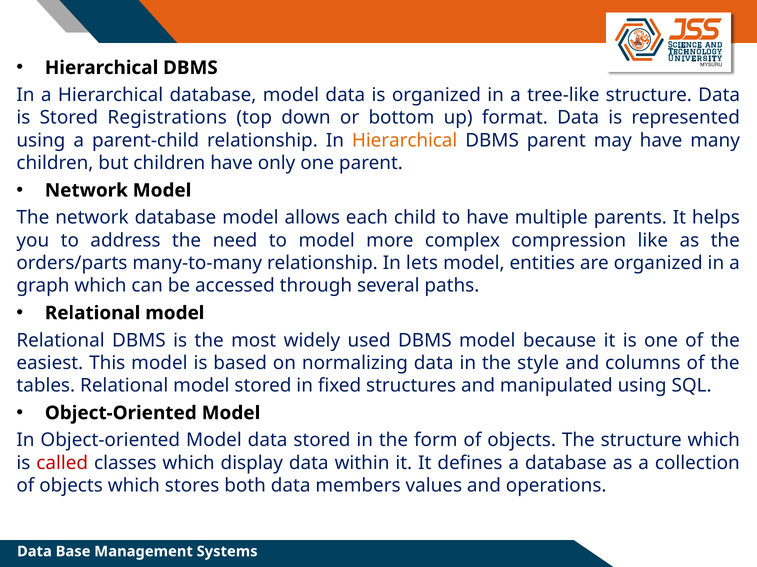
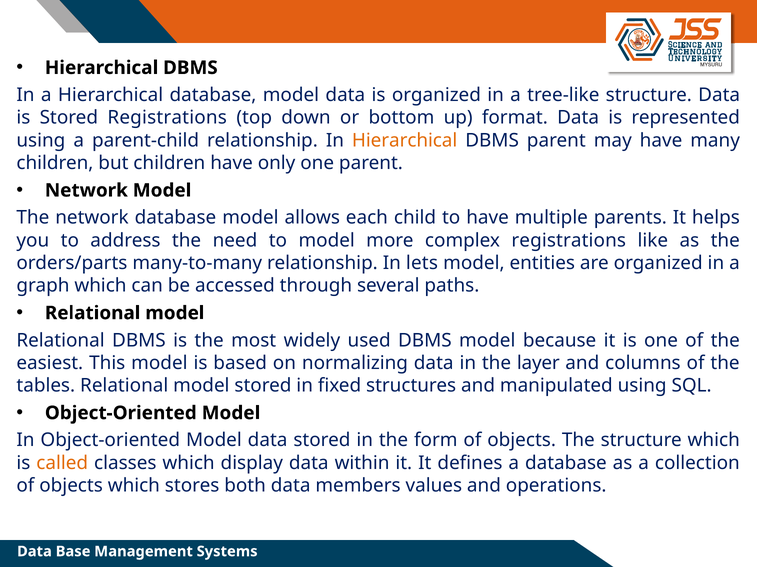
complex compression: compression -> registrations (569, 241)
style: style -> layer (538, 363)
called colour: red -> orange (62, 464)
